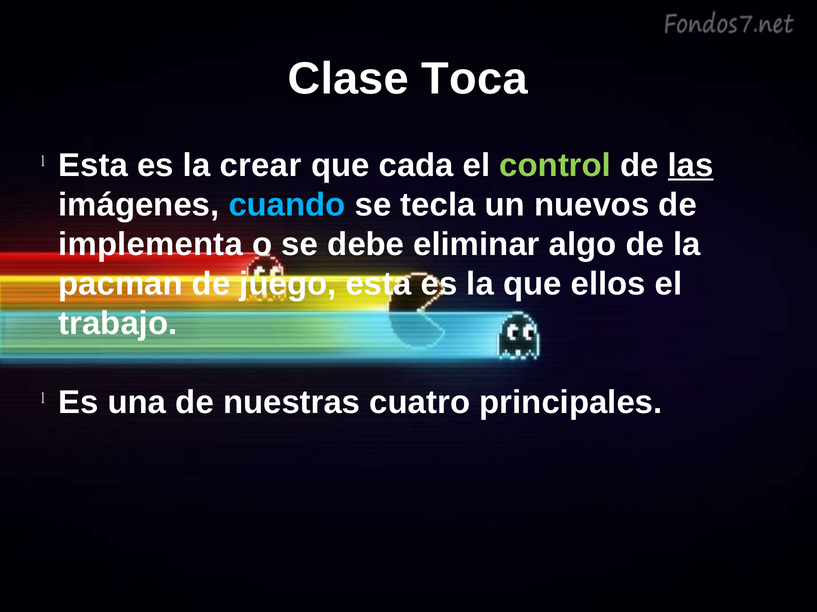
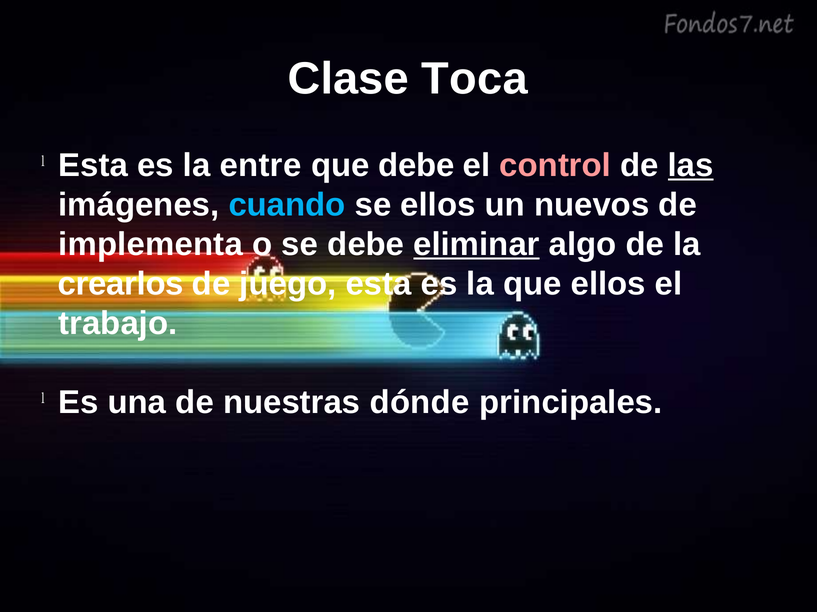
crear: crear -> entre (261, 165)
que cada: cada -> debe (416, 165)
control colour: light green -> pink (555, 165)
se tecla: tecla -> ellos (438, 205)
eliminar underline: none -> present (477, 245)
pacman: pacman -> crearlos (121, 284)
cuatro: cuatro -> dónde (420, 403)
